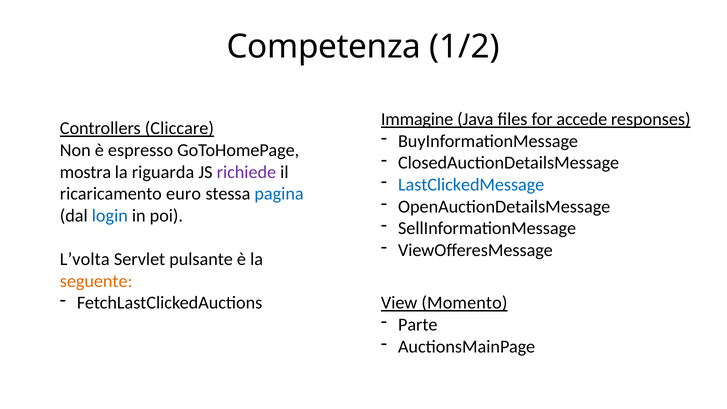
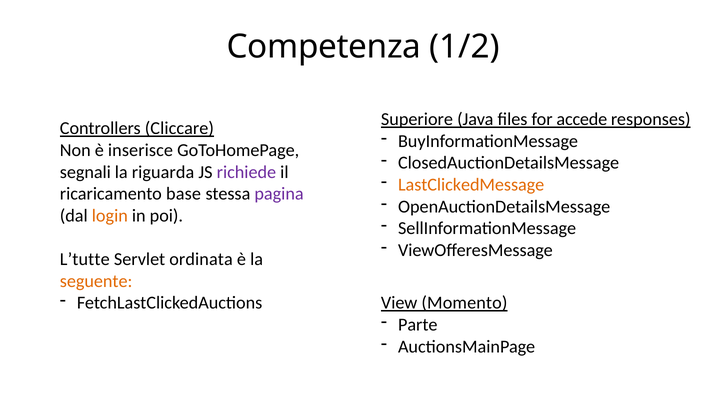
Immagine: Immagine -> Superiore (417, 119)
espresso: espresso -> inserisce (140, 150)
mostra: mostra -> segnali (85, 172)
LastClickedMessage colour: blue -> orange (471, 185)
euro: euro -> base (184, 194)
pagina colour: blue -> purple (279, 194)
login colour: blue -> orange (110, 216)
L’volta: L’volta -> L’tutte (85, 259)
pulsante: pulsante -> ordinata (201, 259)
